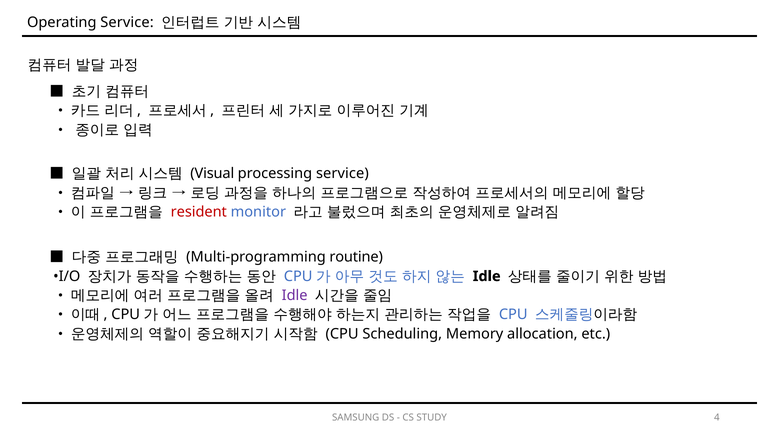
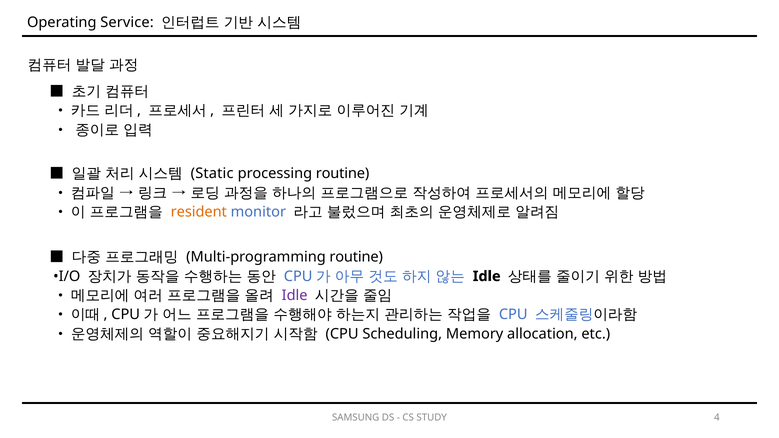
Visual: Visual -> Static (212, 174)
processing service: service -> routine (343, 174)
resident colour: red -> orange (199, 212)
